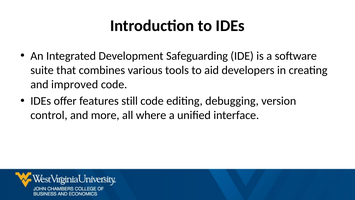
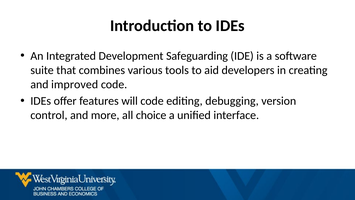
still: still -> will (130, 101)
where: where -> choice (151, 115)
